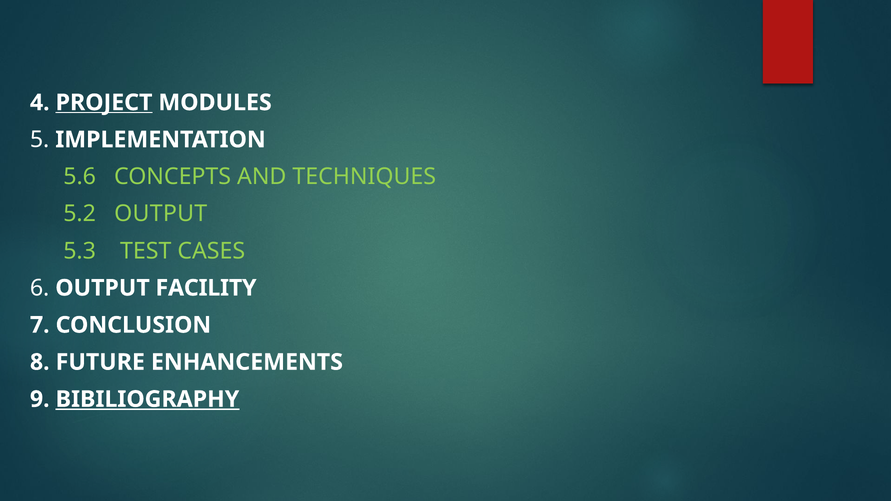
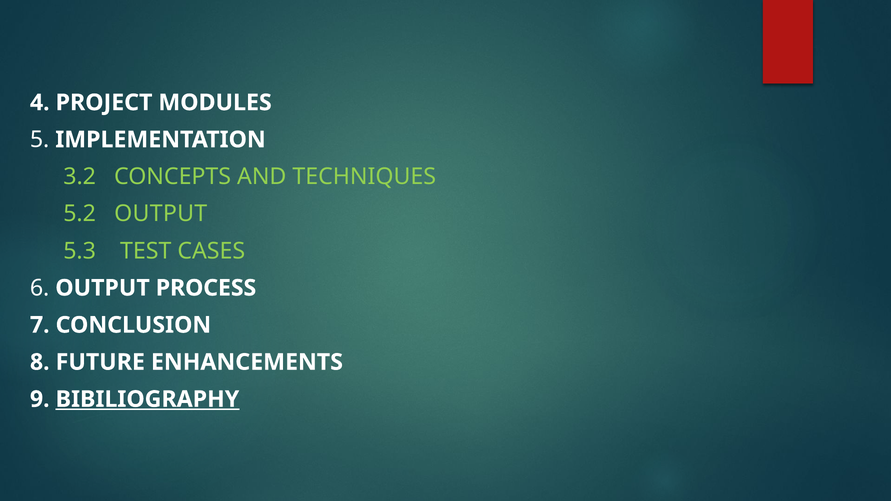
PROJECT underline: present -> none (104, 103)
5.6: 5.6 -> 3.2 (80, 177)
FACILITY: FACILITY -> PROCESS (206, 288)
